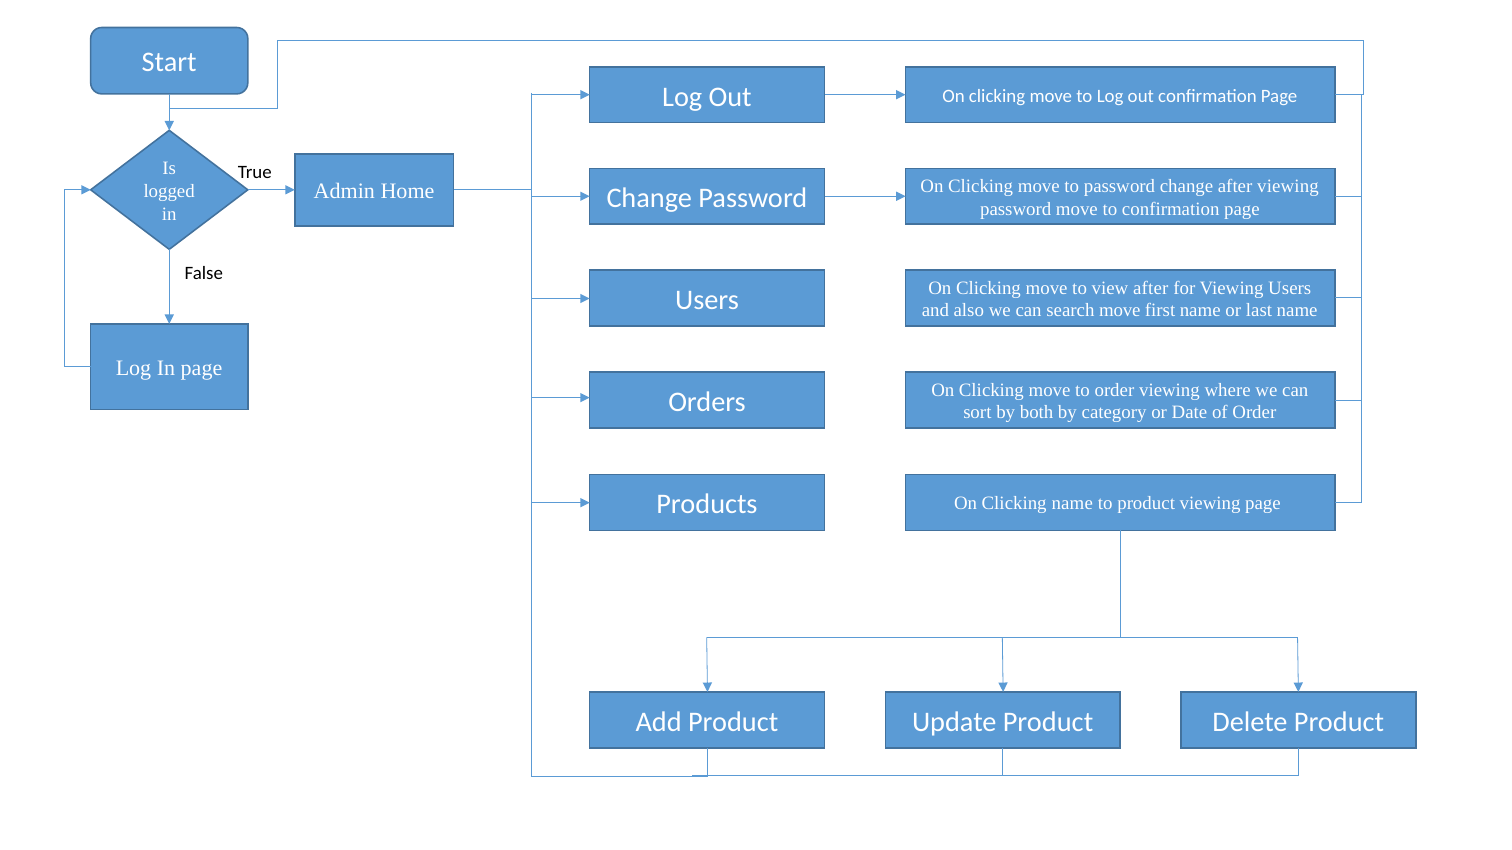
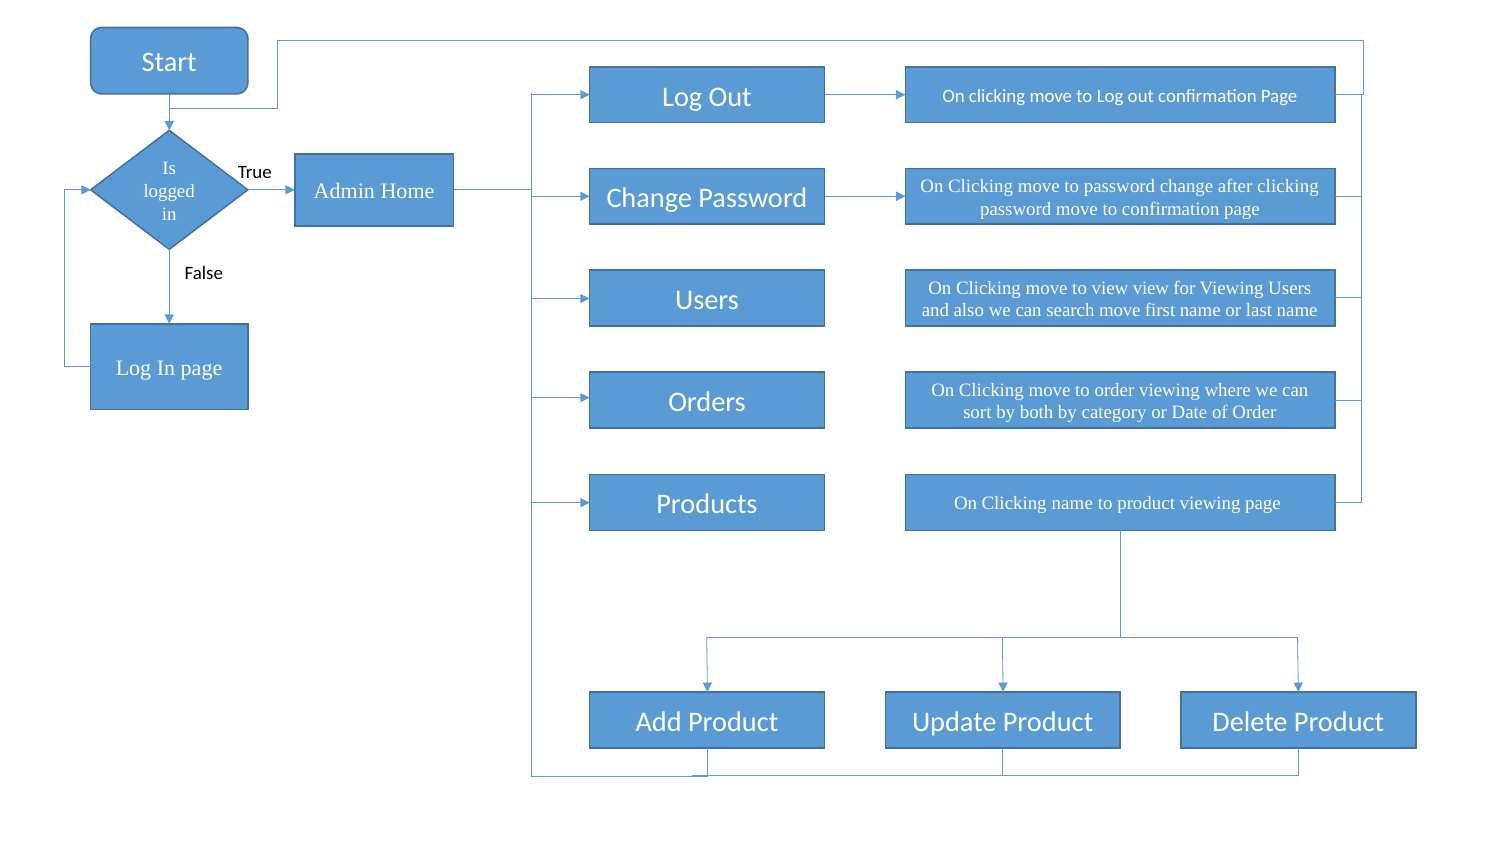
after viewing: viewing -> clicking (1288, 186)
view after: after -> view (1151, 288)
